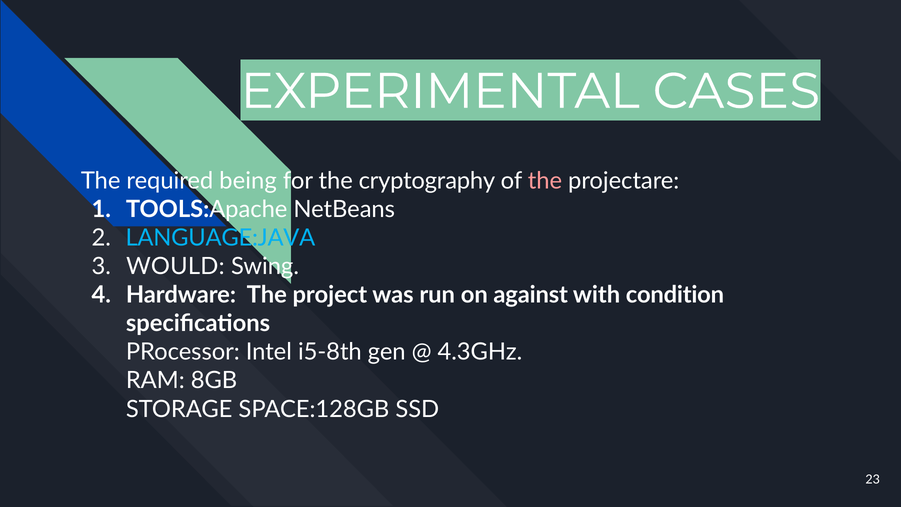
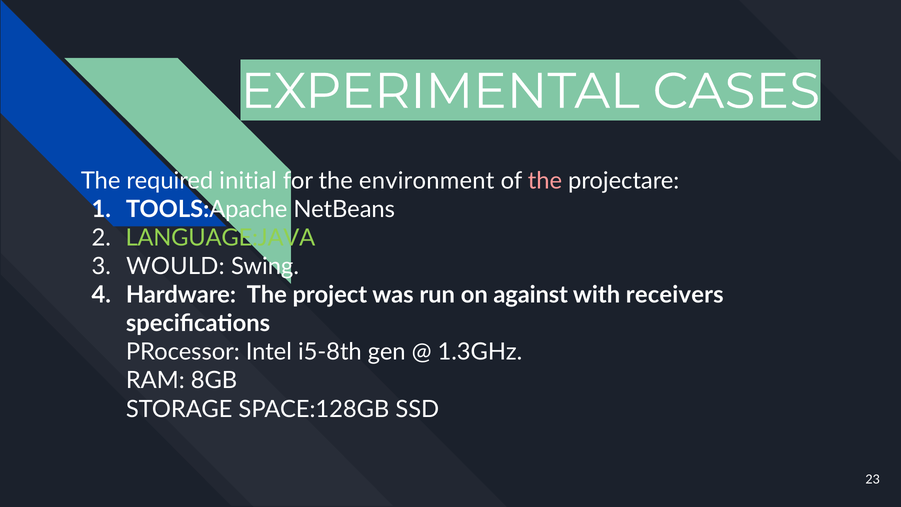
being: being -> initial (248, 181)
cryptography: cryptography -> environment (427, 181)
LANGUAGE:JAVA colour: light blue -> light green (220, 238)
condition: condition -> receivers (675, 295)
4.3GHz: 4.3GHz -> 1.3GHz (480, 352)
